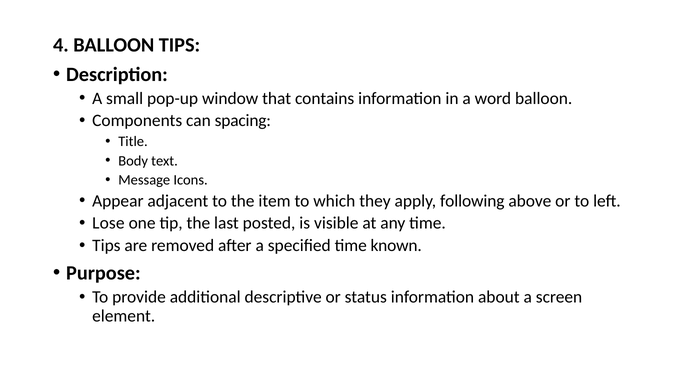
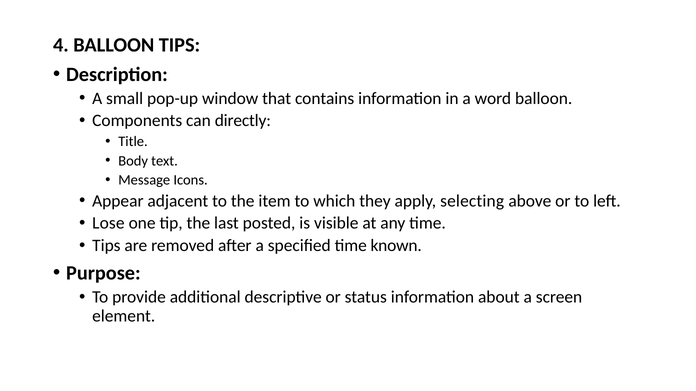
spacing: spacing -> directly (243, 121)
following: following -> selecting (472, 201)
